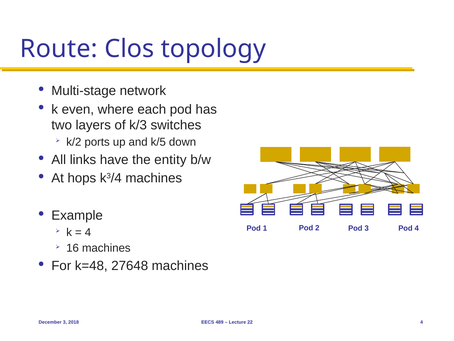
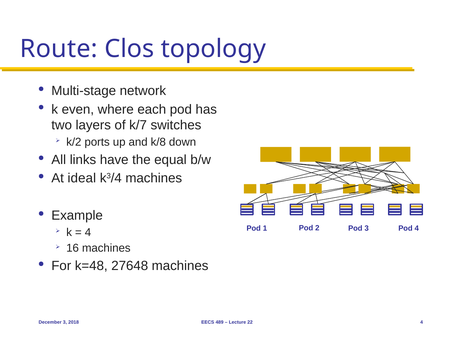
k/3: k/3 -> k/7 (138, 125)
k/5: k/5 -> k/8 (158, 142)
entity: entity -> equal (170, 159)
hops: hops -> ideal (82, 178)
